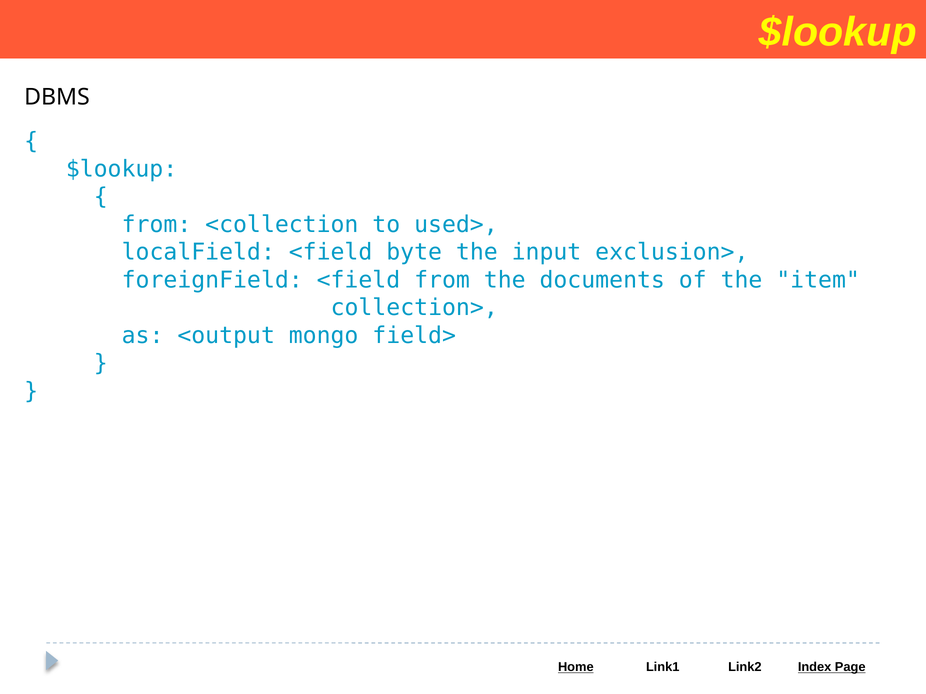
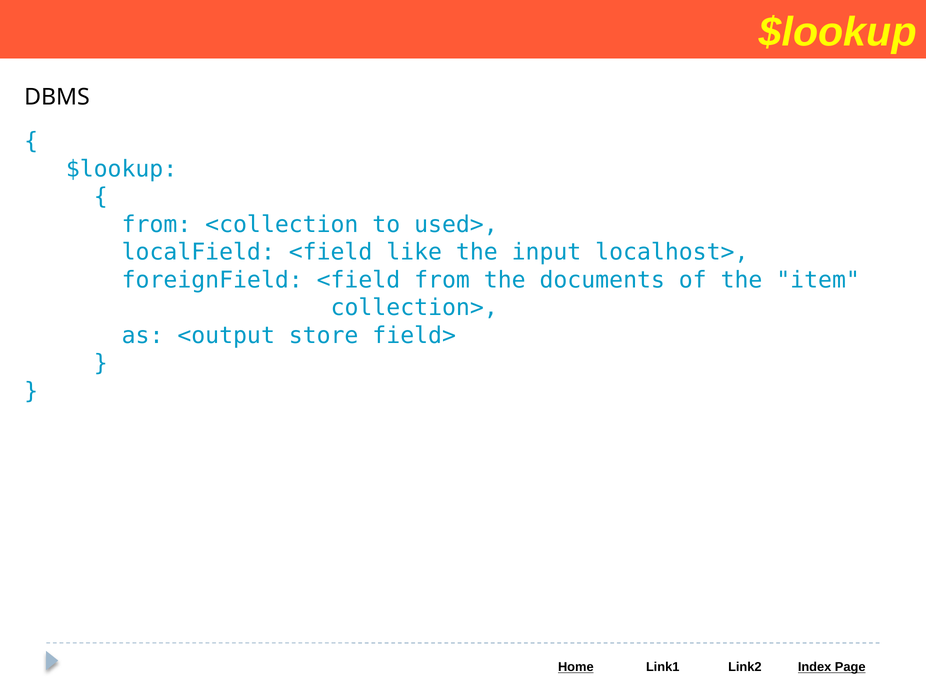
byte: byte -> like (414, 252)
exclusion>: exclusion> -> localhost> (672, 252)
mongo: mongo -> store (324, 336)
